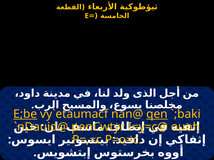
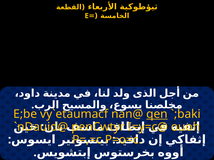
E;be underline: present -> none (25, 114)
